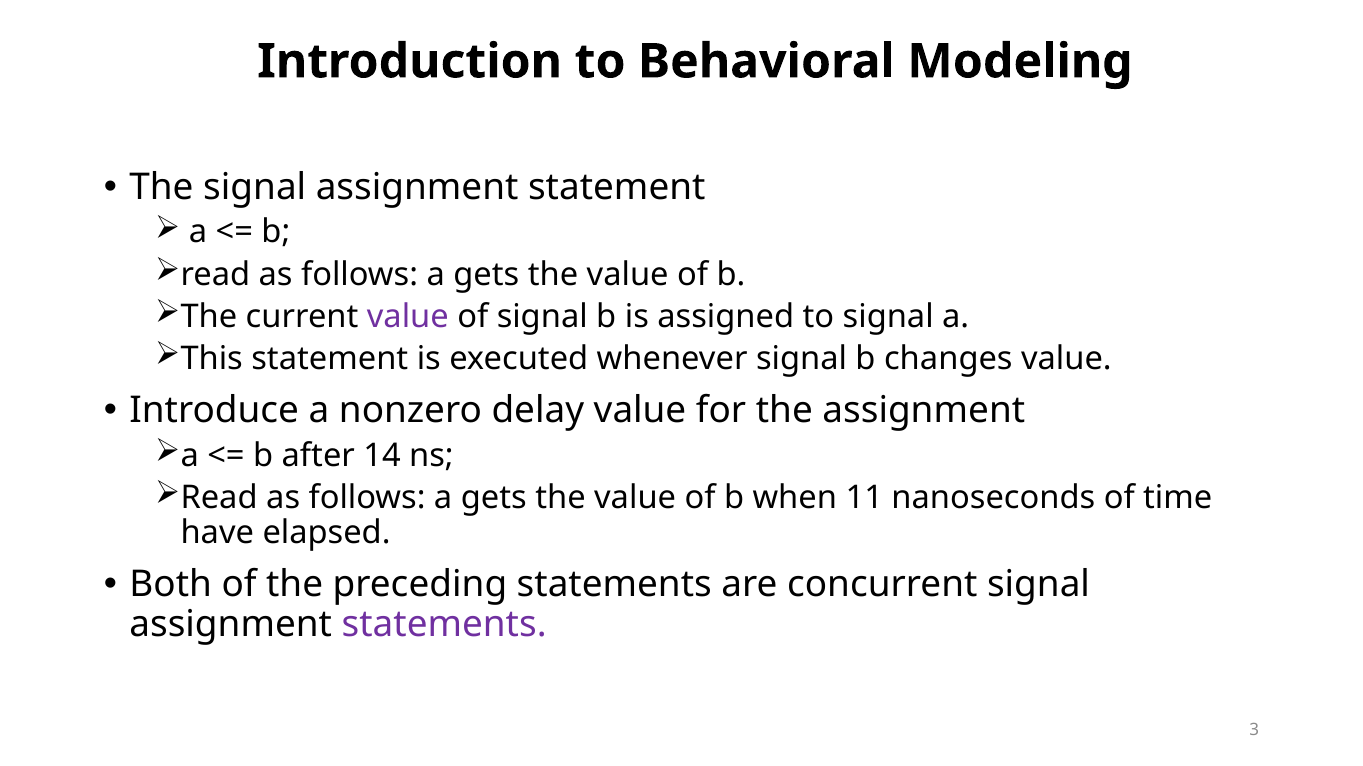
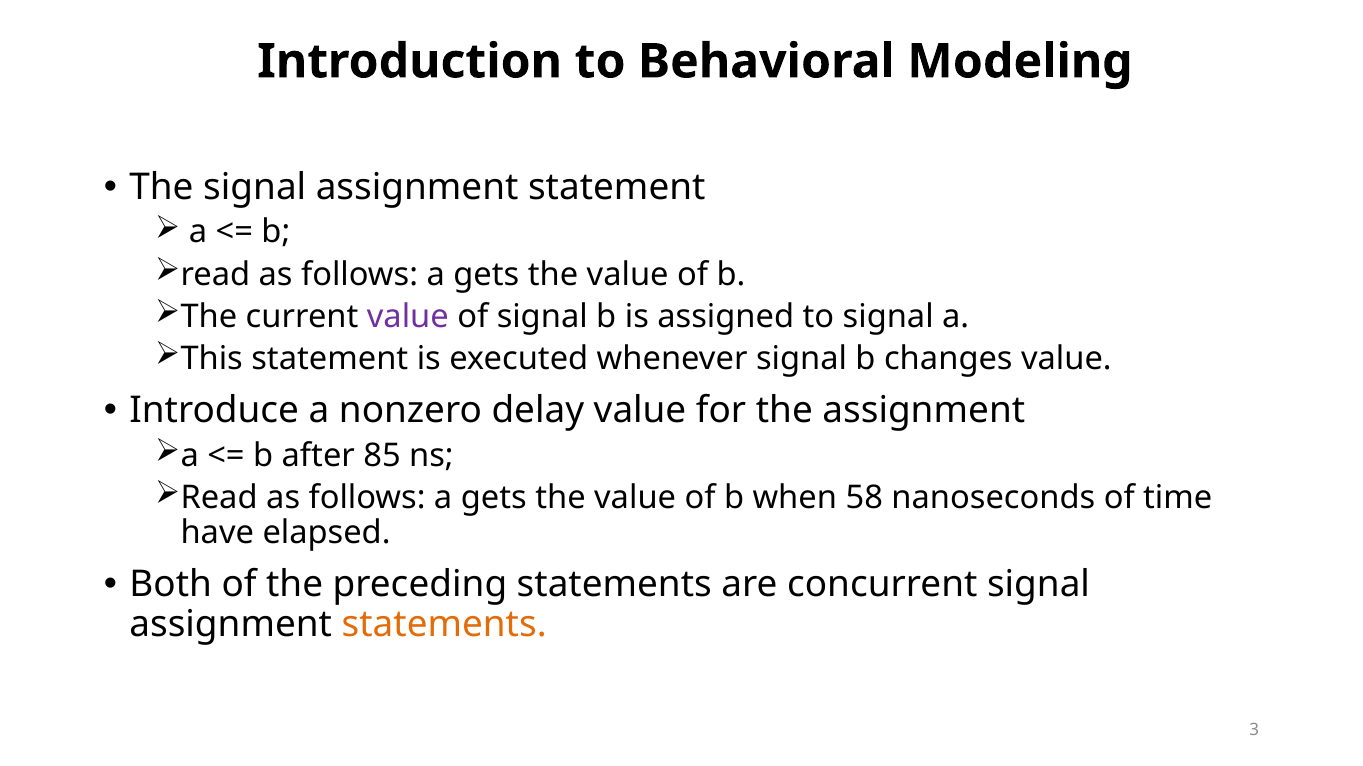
14: 14 -> 85 (382, 456)
11: 11 -> 58 (864, 498)
statements colour: purple -> orange (444, 625)
